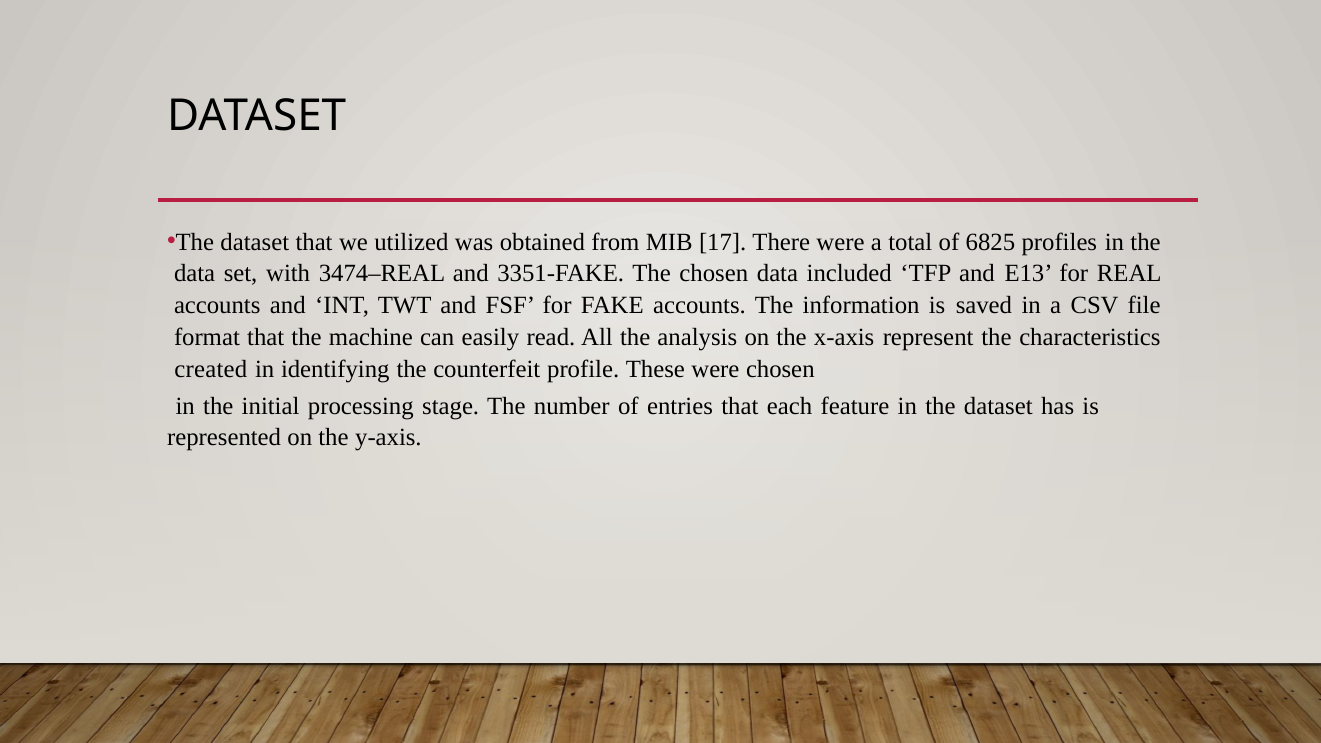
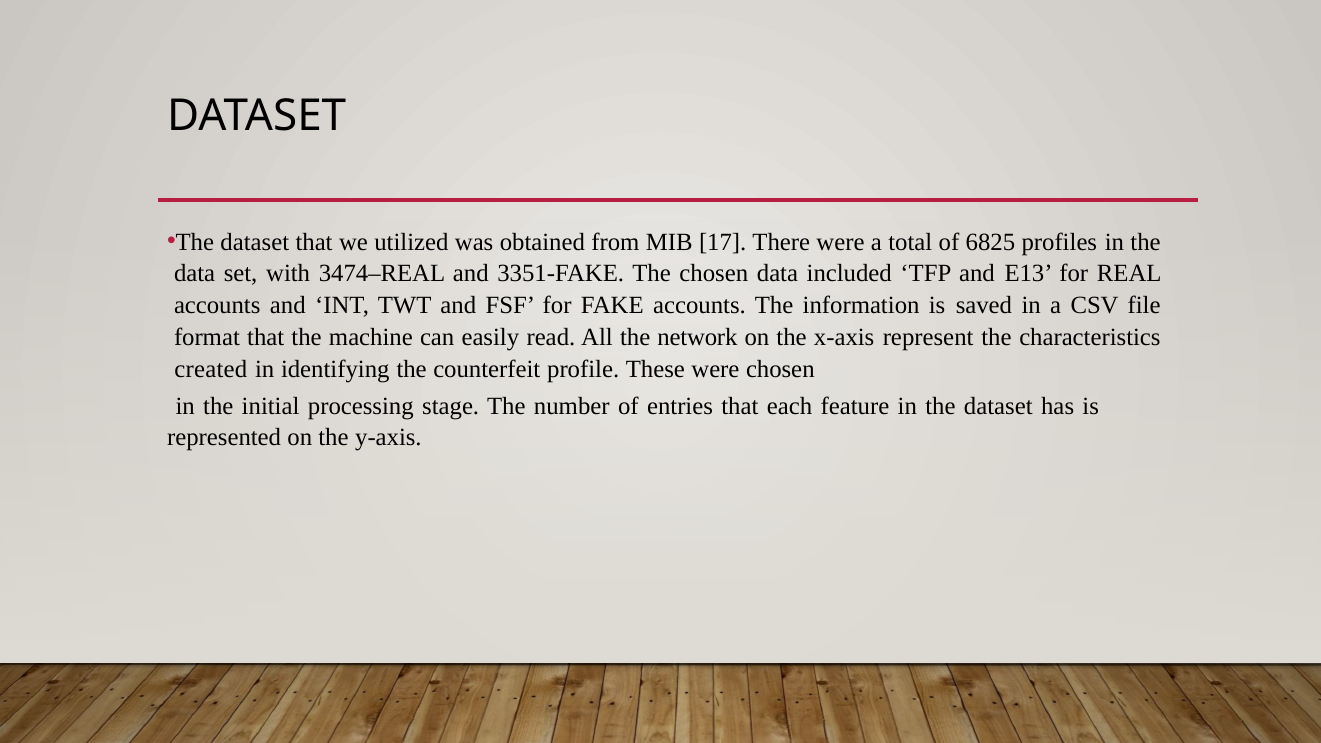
analysis: analysis -> network (697, 337)
